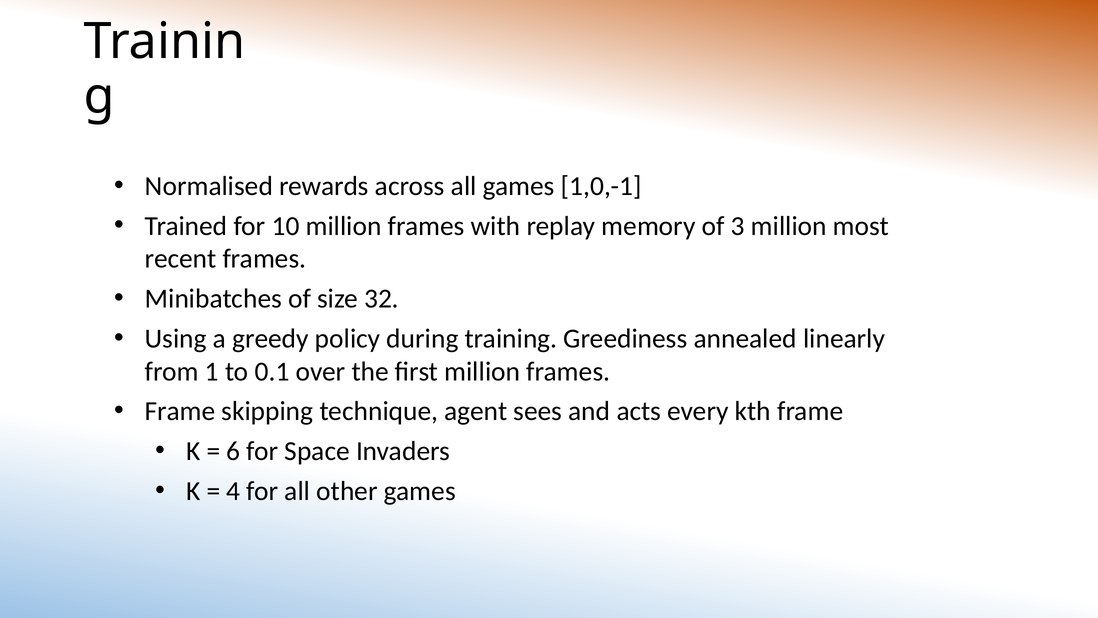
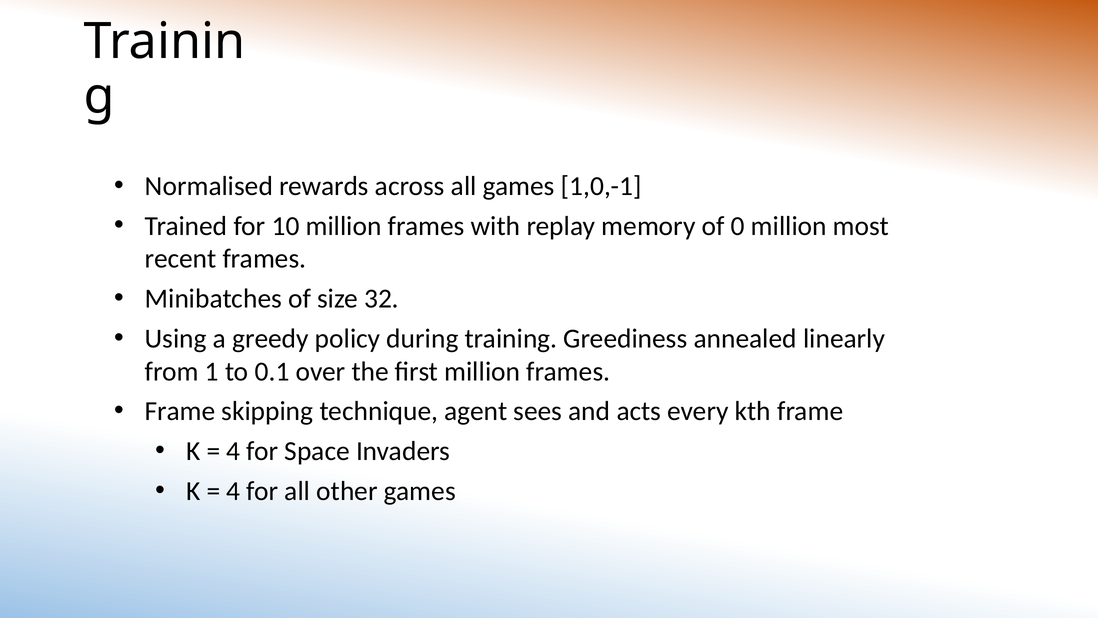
3: 3 -> 0 (738, 226)
6: 6 -> 4 (233, 451)
